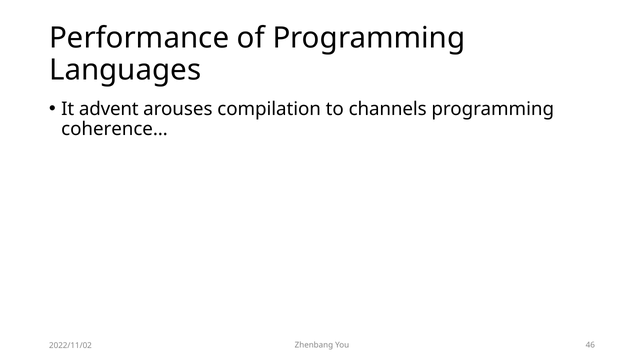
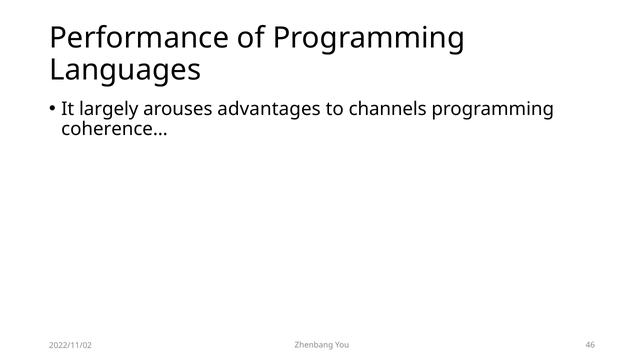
advent: advent -> largely (109, 109)
compilation: compilation -> advantages (269, 109)
